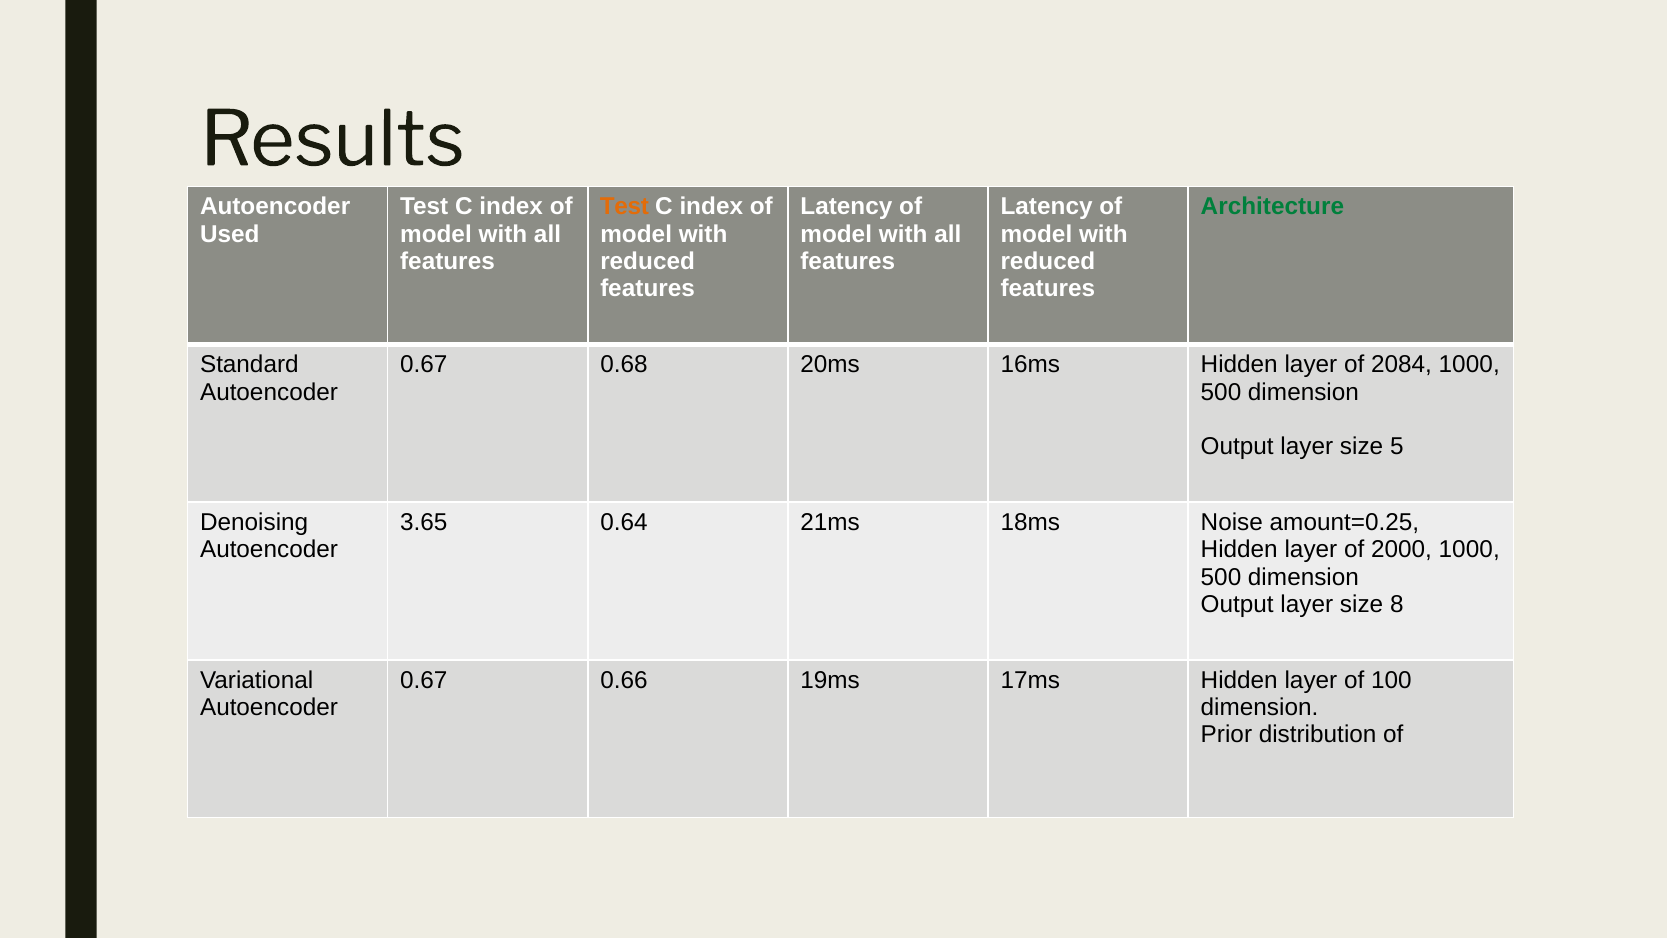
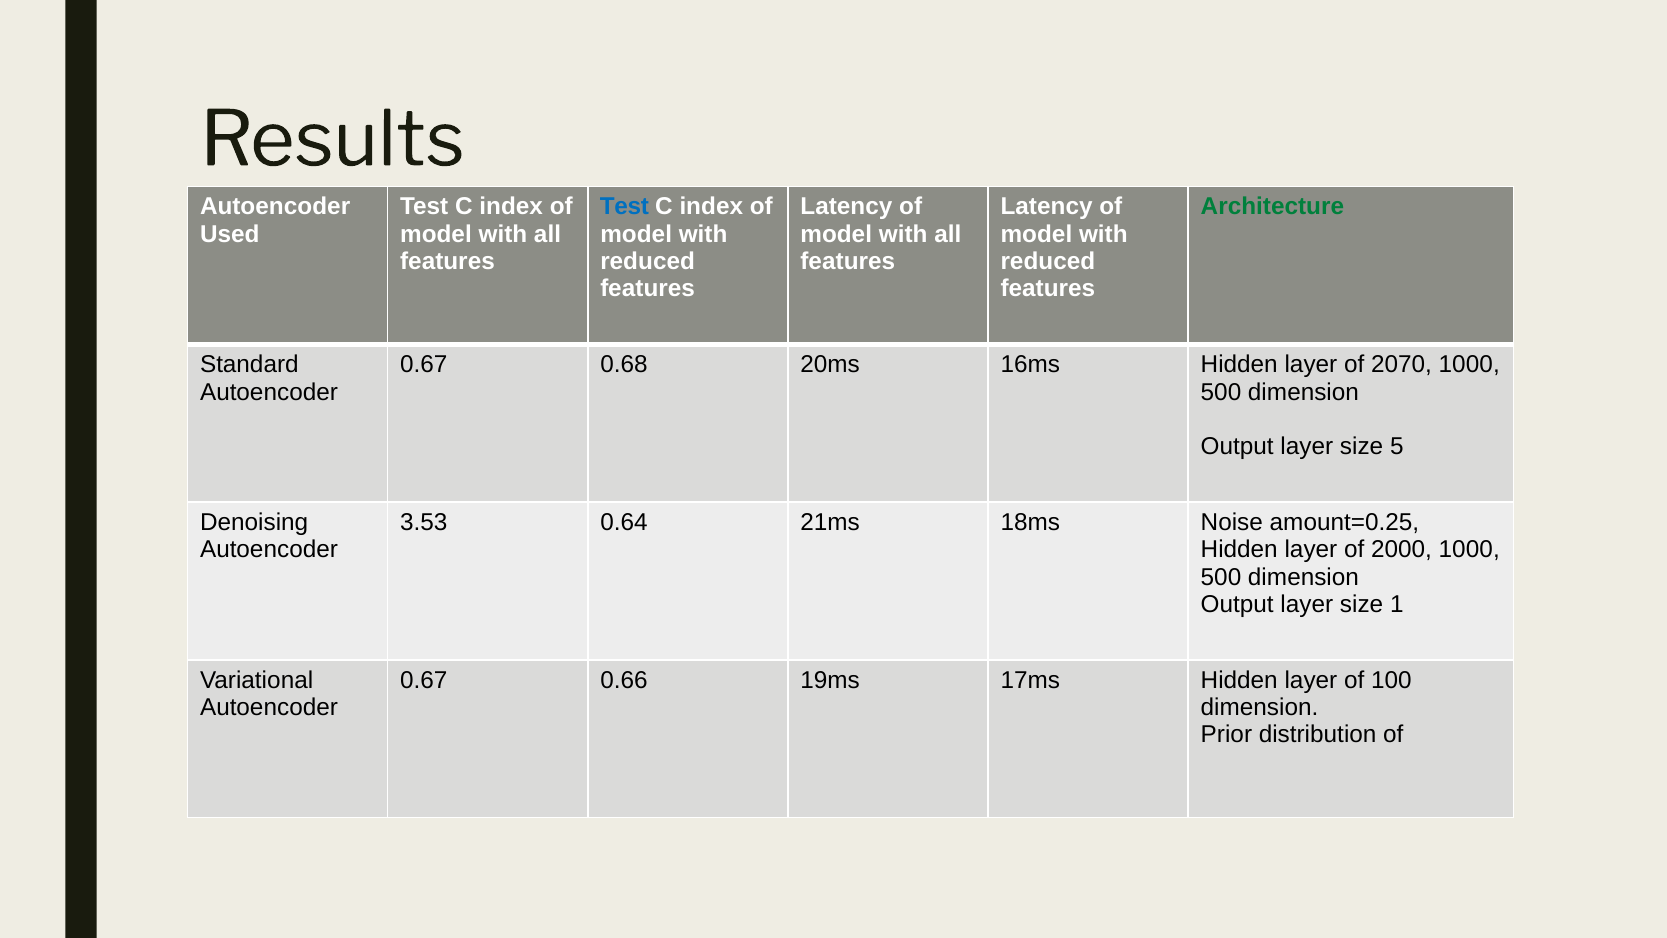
Test colour: orange -> blue (624, 207)
2084: 2084 -> 2070 (1402, 365)
3.65: 3.65 -> 3.53 (424, 522)
8: 8 -> 1 (1397, 604)
